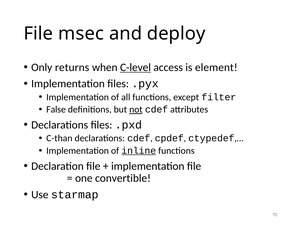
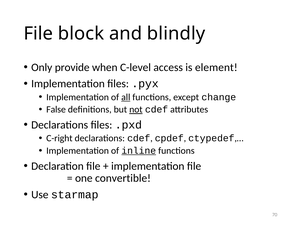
msec: msec -> block (81, 34)
deploy: deploy -> blindly (176, 34)
returns: returns -> provide (72, 68)
C-level underline: present -> none (136, 68)
all underline: none -> present (126, 97)
filter: filter -> change (219, 97)
C-than: C-than -> C-right (59, 139)
